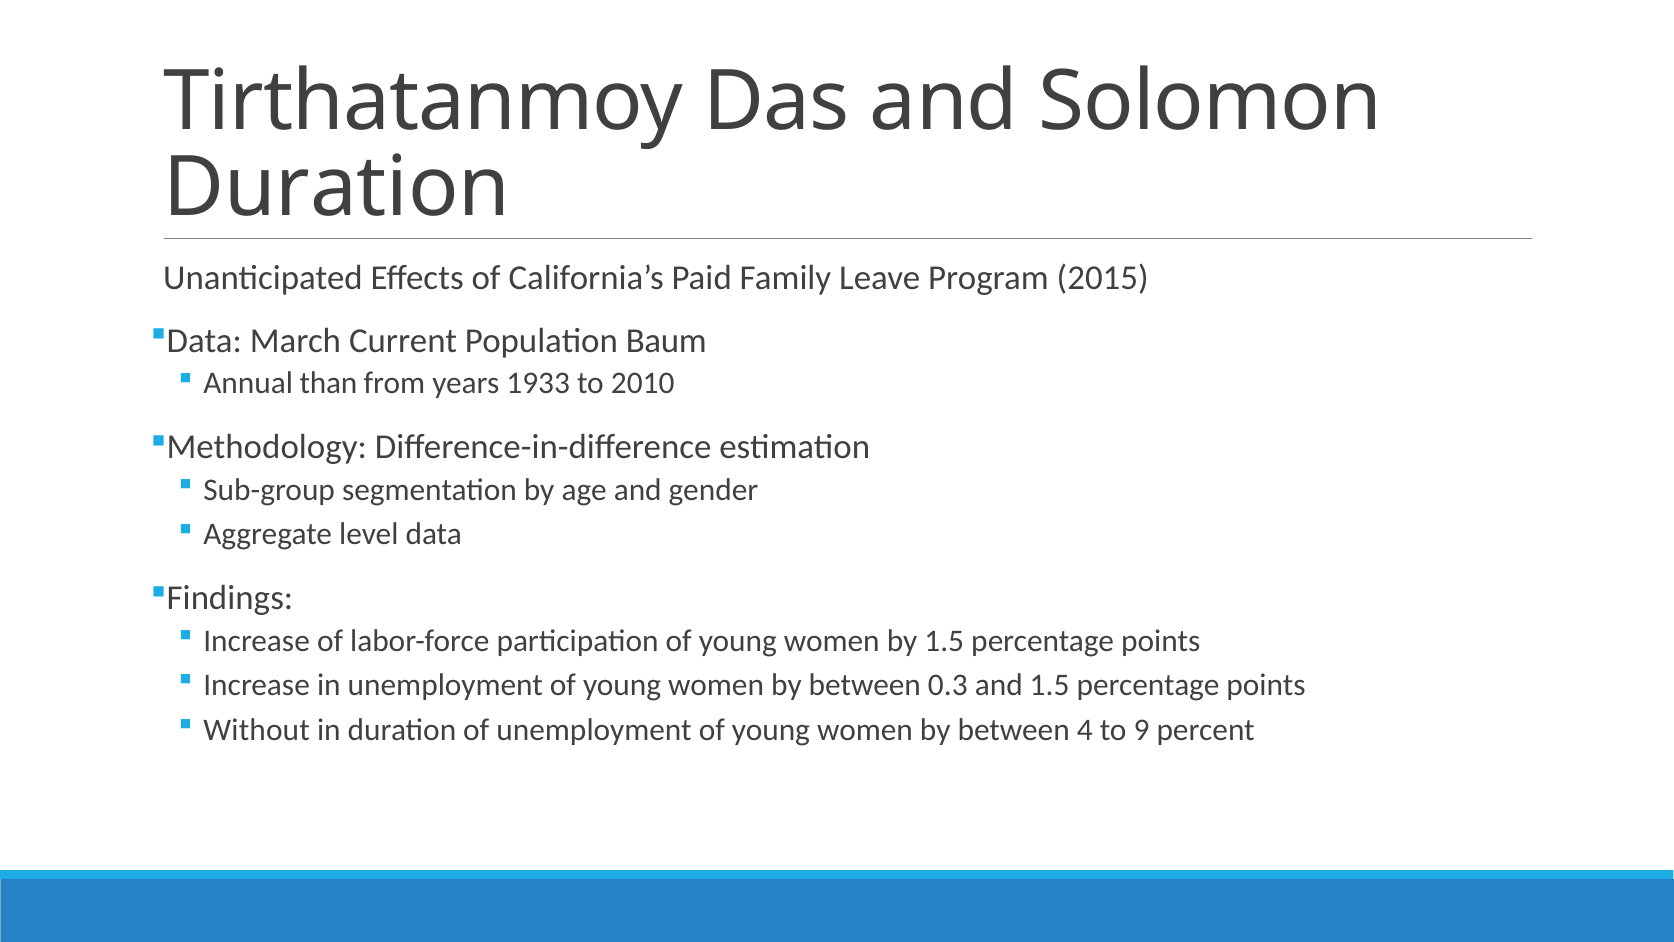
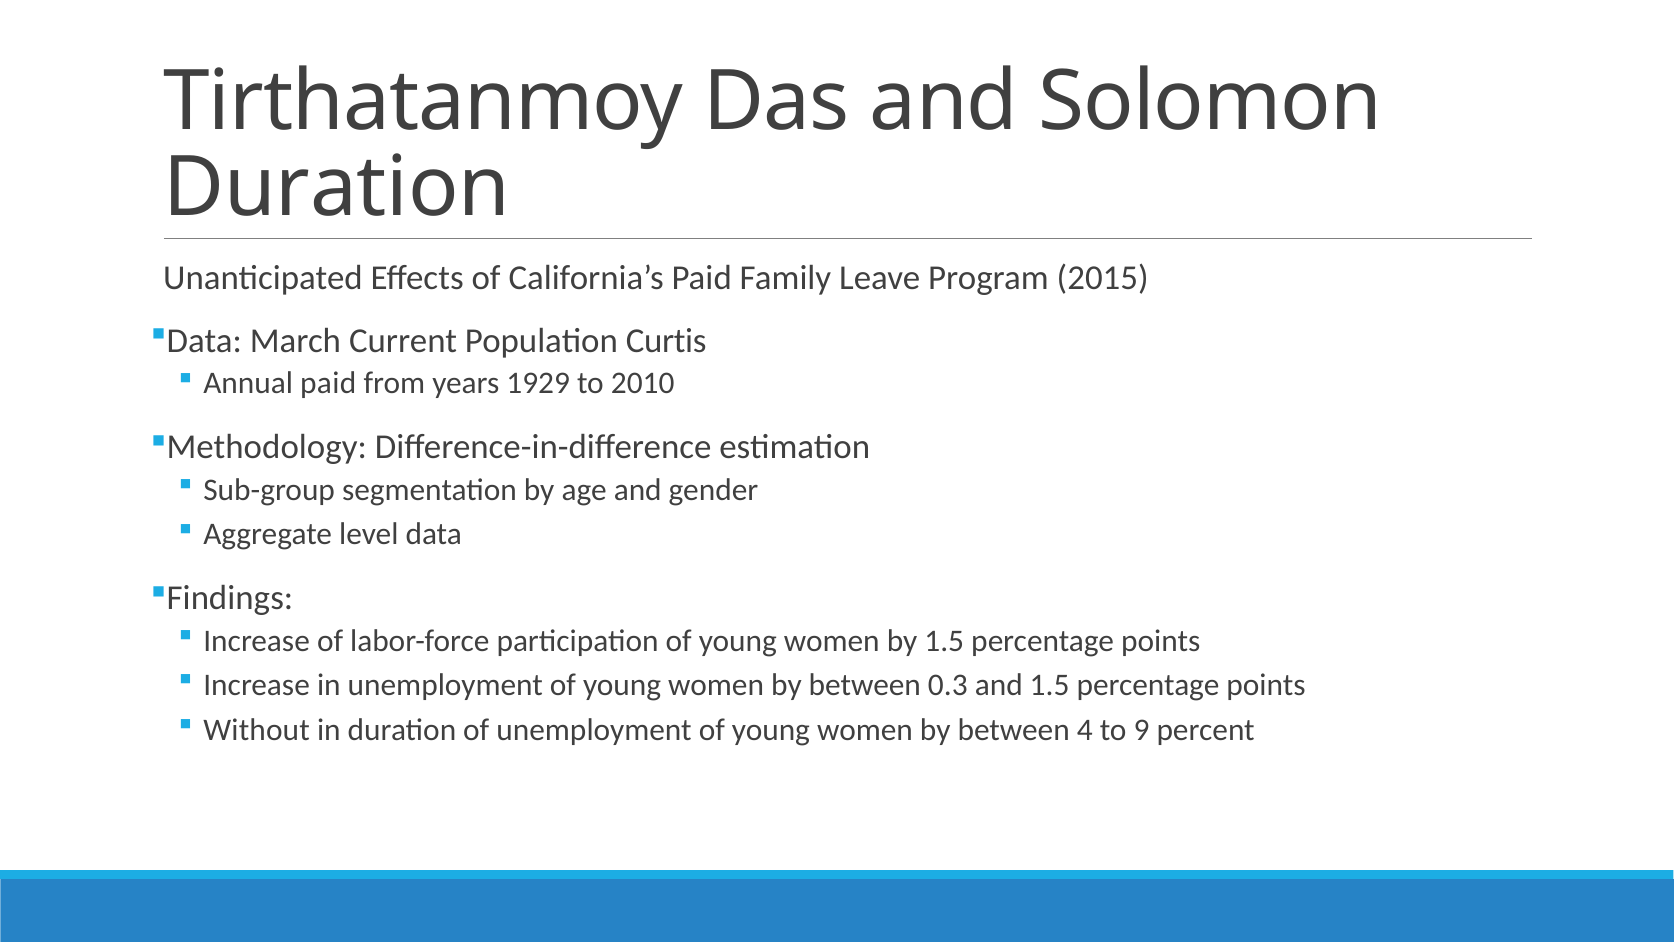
Baum: Baum -> Curtis (666, 340)
Annual than: than -> paid (328, 383)
1933: 1933 -> 1929 (538, 383)
